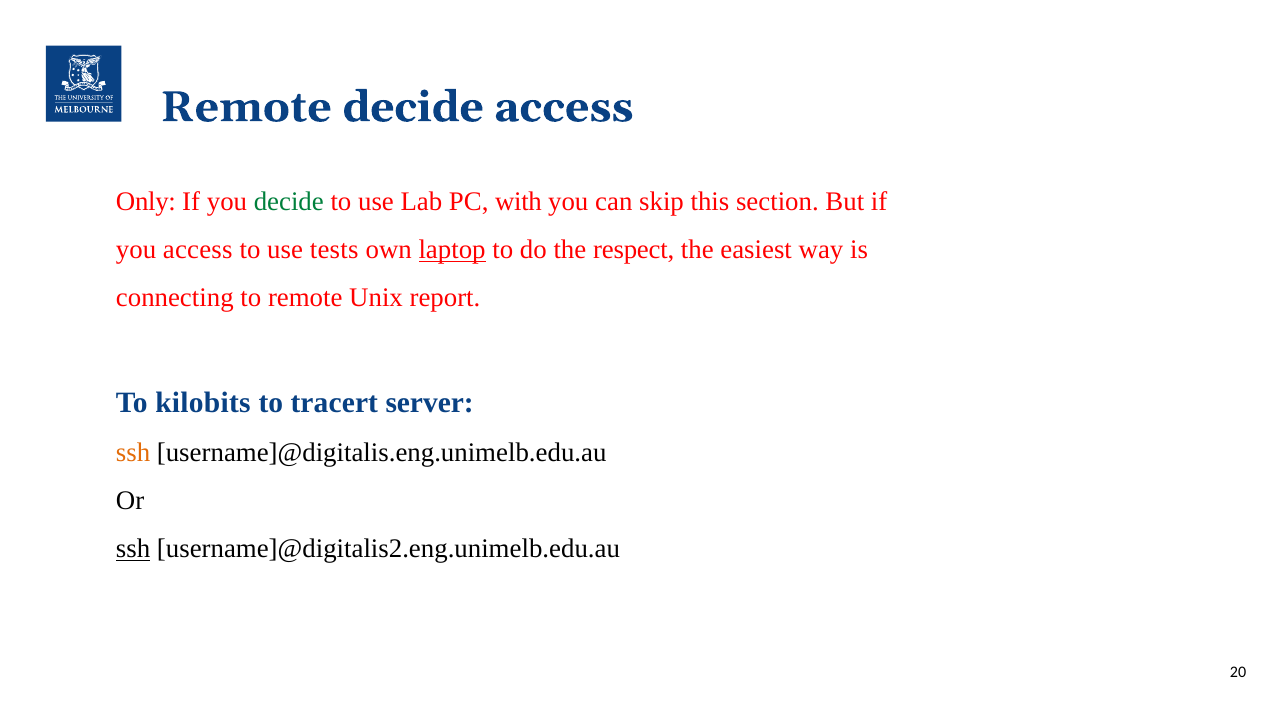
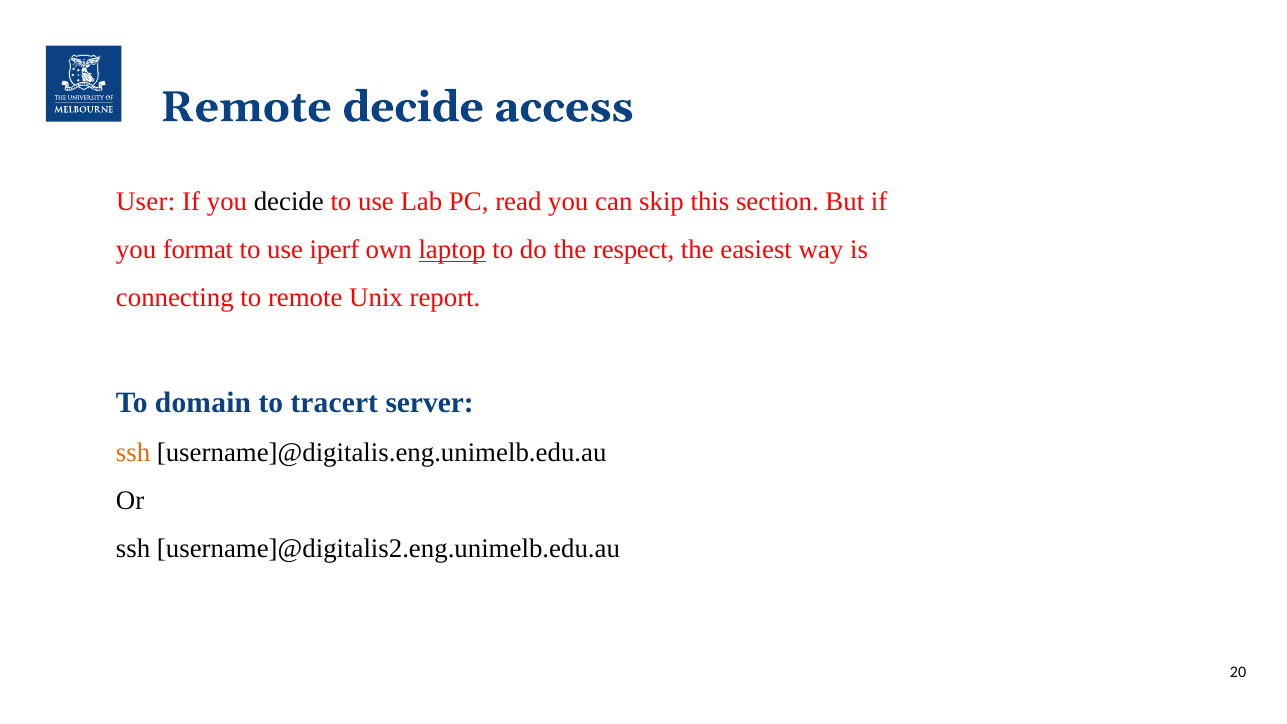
Only: Only -> User (146, 202)
decide colour: green -> black (289, 202)
with: with -> read (518, 202)
you access: access -> format (198, 250)
tests: tests -> iperf (334, 250)
kilobits: kilobits -> domain (203, 403)
ssh underline: present -> none (133, 549)
